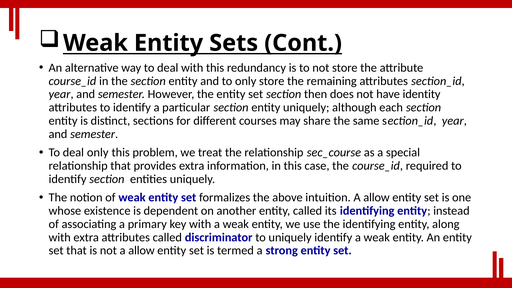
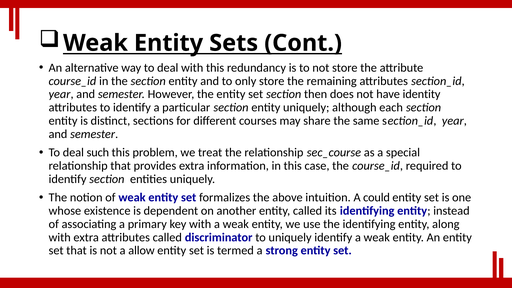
deal only: only -> such (98, 153)
intuition A allow: allow -> could (377, 198)
